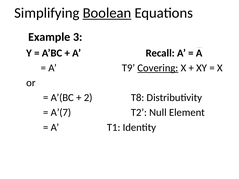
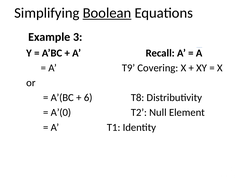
Covering underline: present -> none (158, 68)
2: 2 -> 6 (88, 98)
A’(7: A’(7 -> A’(0 (61, 113)
